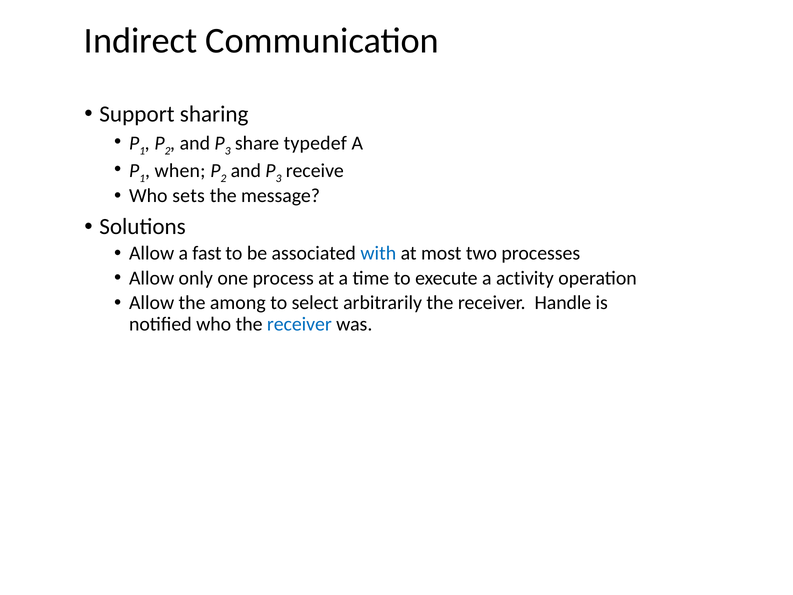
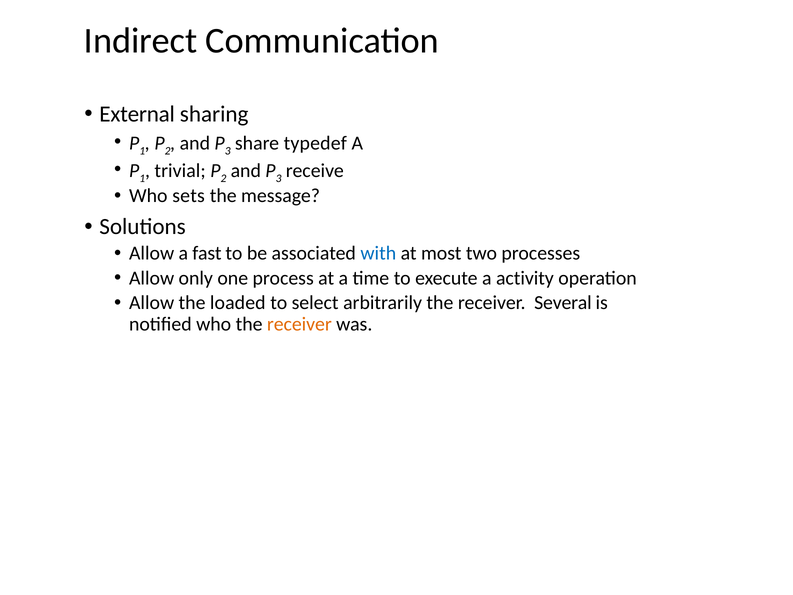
Support: Support -> External (137, 114)
when: when -> trivial (180, 171)
among: among -> loaded (238, 303)
Handle: Handle -> Several (563, 303)
receiver colour: blue -> orange (299, 324)
